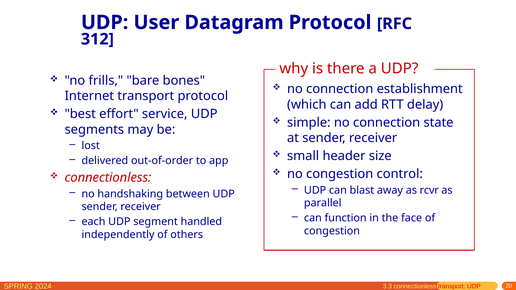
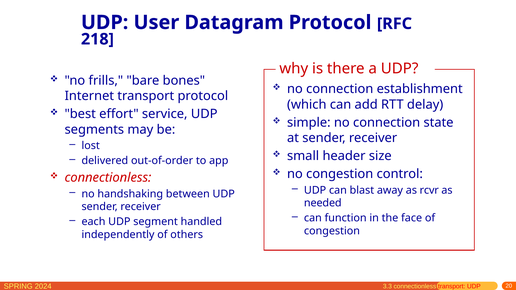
312: 312 -> 218 (97, 39)
parallel: parallel -> needed (323, 203)
